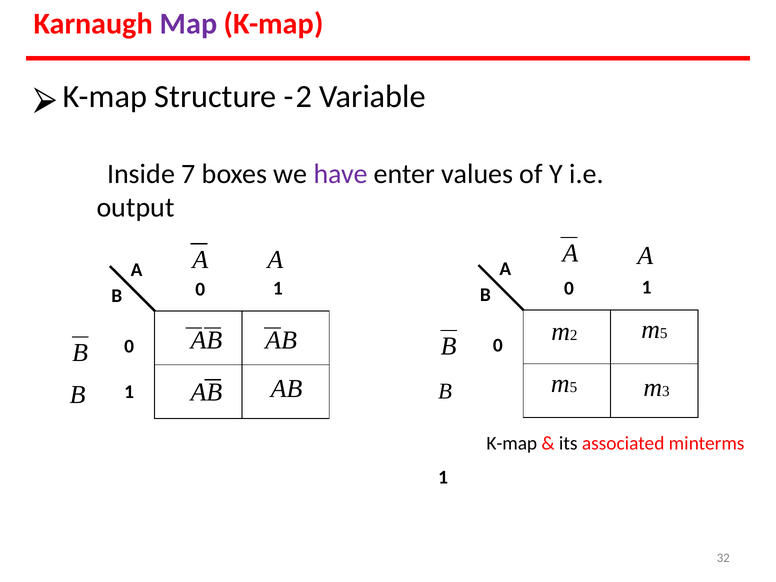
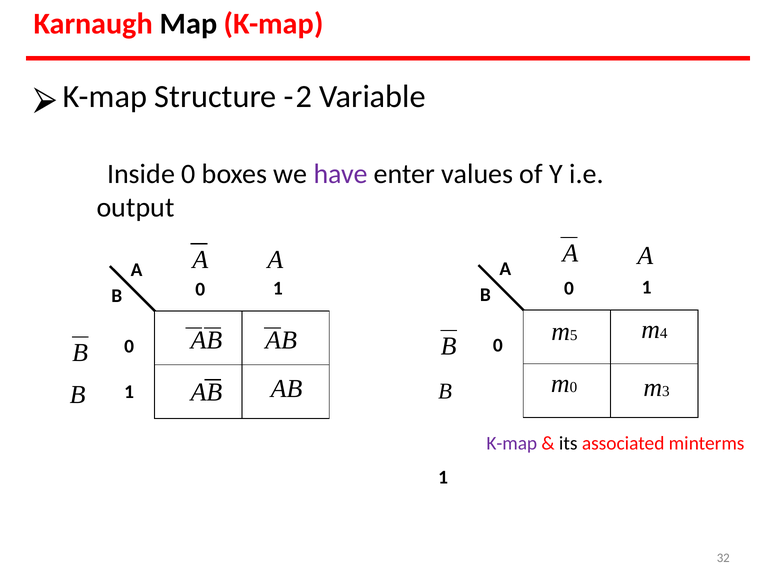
Map colour: purple -> black (188, 24)
7: 7 -> 0 (188, 174)
2: 2 -> 5 (574, 335)
5: 5 -> 4 (664, 333)
5: 5 -> 0 (573, 387)
K-map colour: black -> purple (512, 444)
